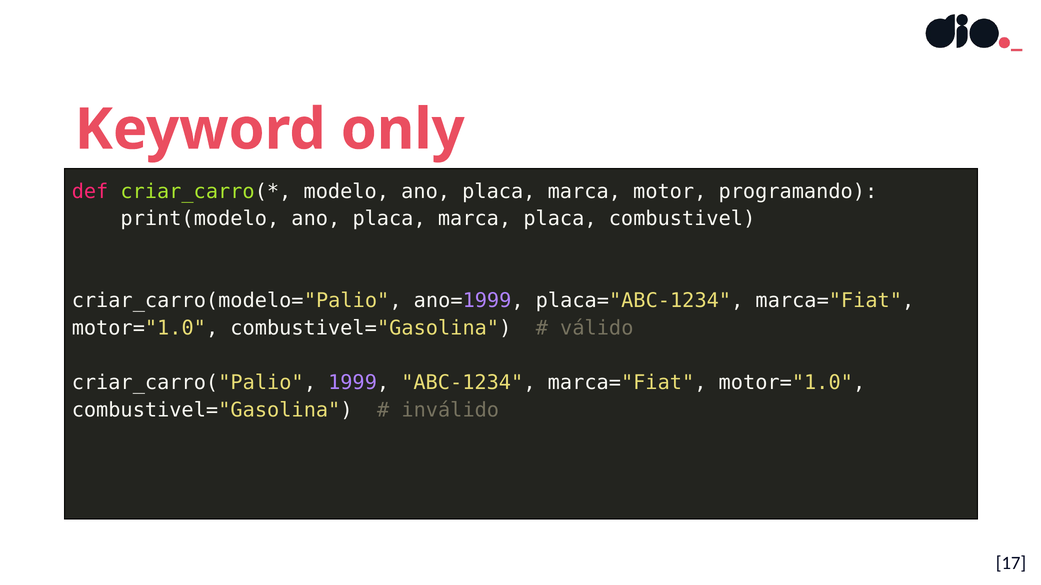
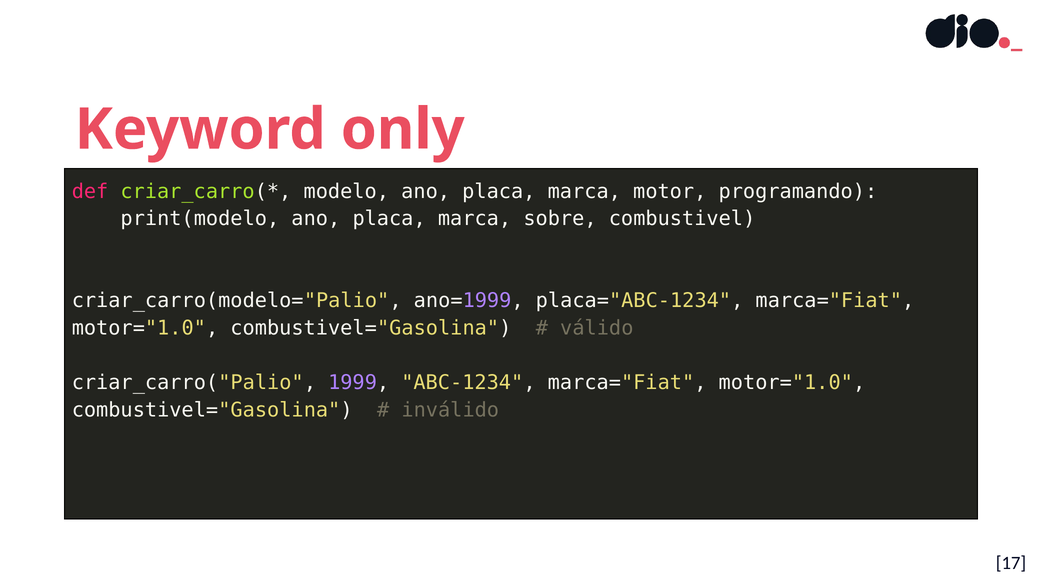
marca placa: placa -> sobre (560, 219)
